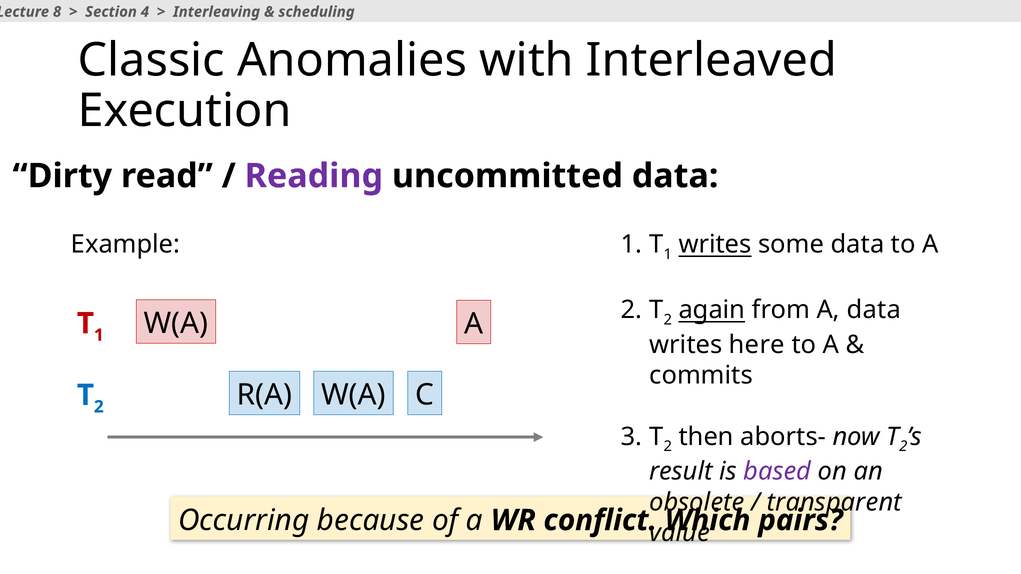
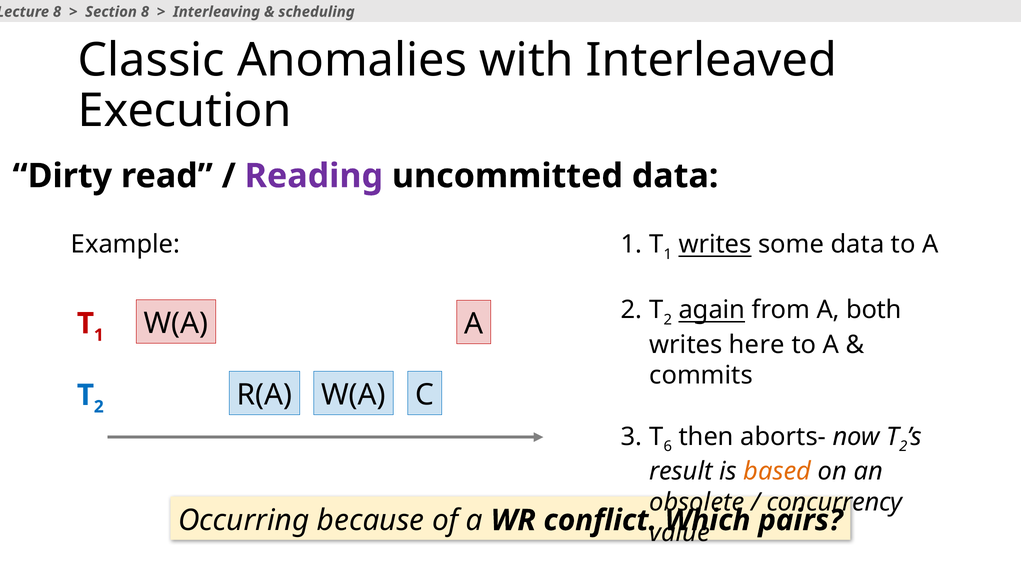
Section 4: 4 -> 8 (145, 12)
A data: data -> both (874, 310)
2: 2 -> 6 (668, 447)
based colour: purple -> orange (777, 472)
transparent: transparent -> concurrency (834, 502)
